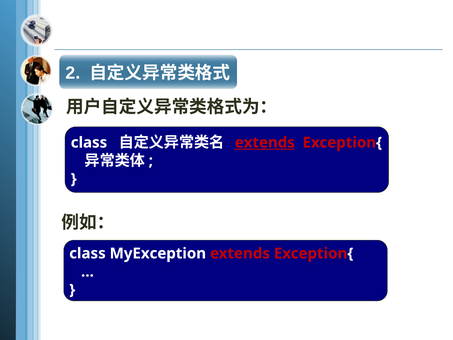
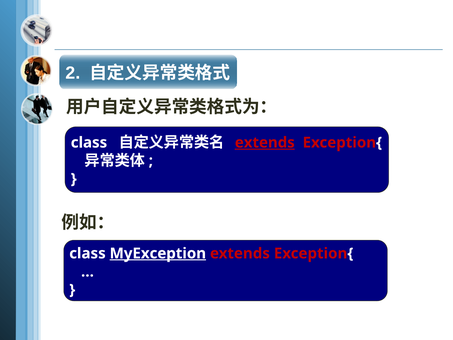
MyException underline: none -> present (158, 253)
